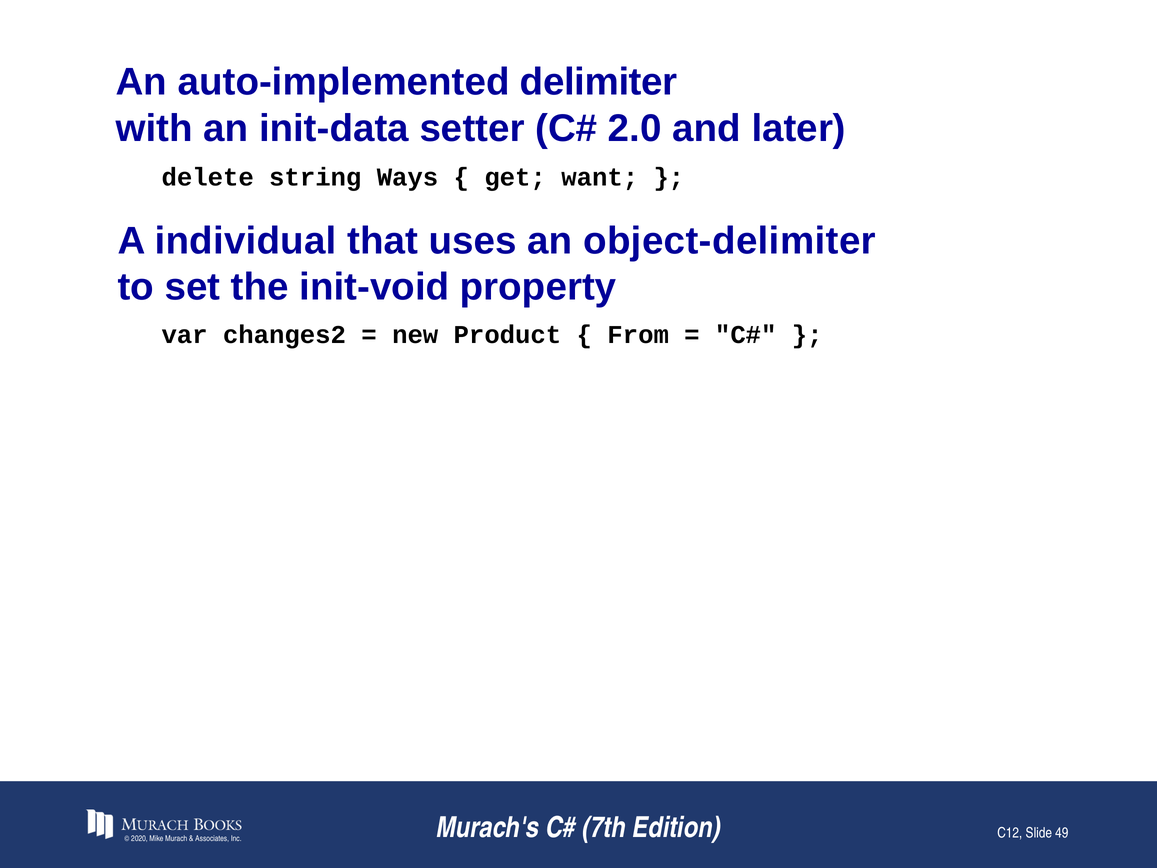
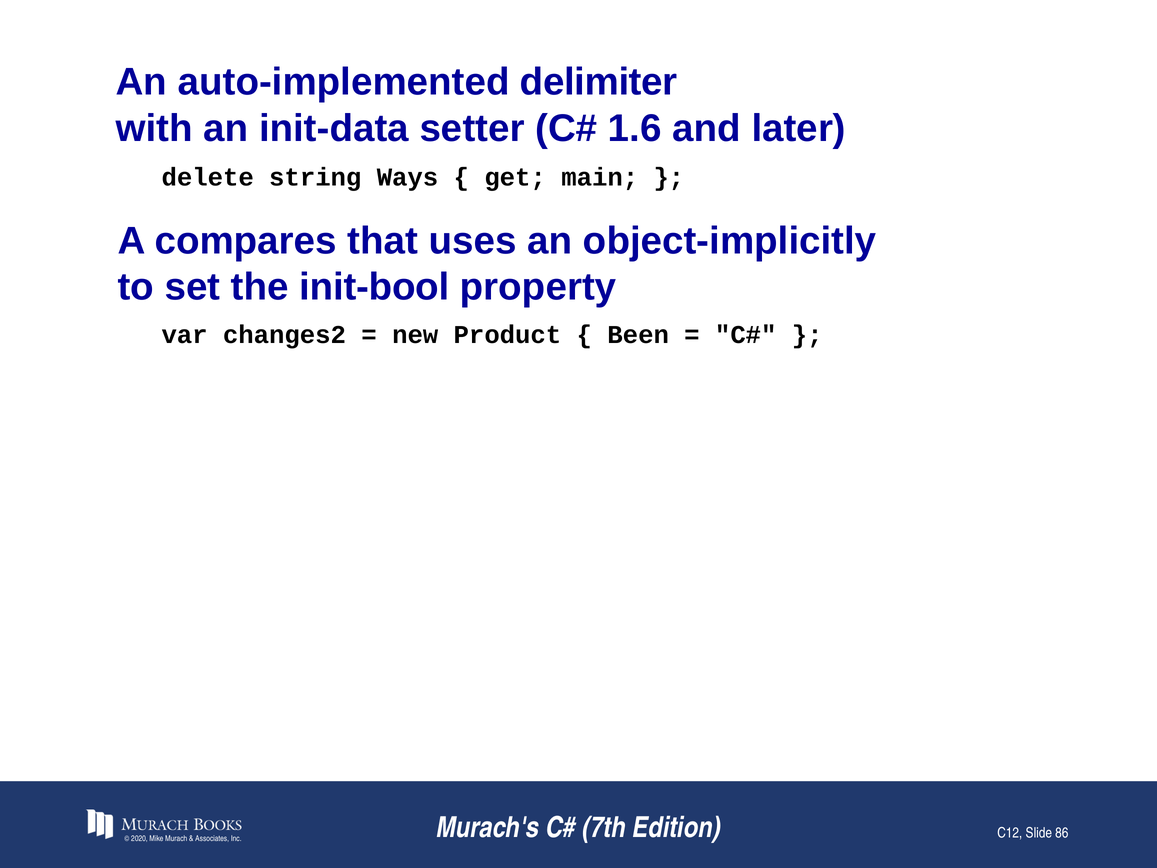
2.0: 2.0 -> 1.6 (635, 128)
want: want -> main (600, 177)
individual: individual -> compares (246, 241)
object-delimiter: object-delimiter -> object-implicitly (730, 241)
init-void: init-void -> init-bool (374, 287)
From: From -> Been (638, 334)
49: 49 -> 86 (1062, 832)
